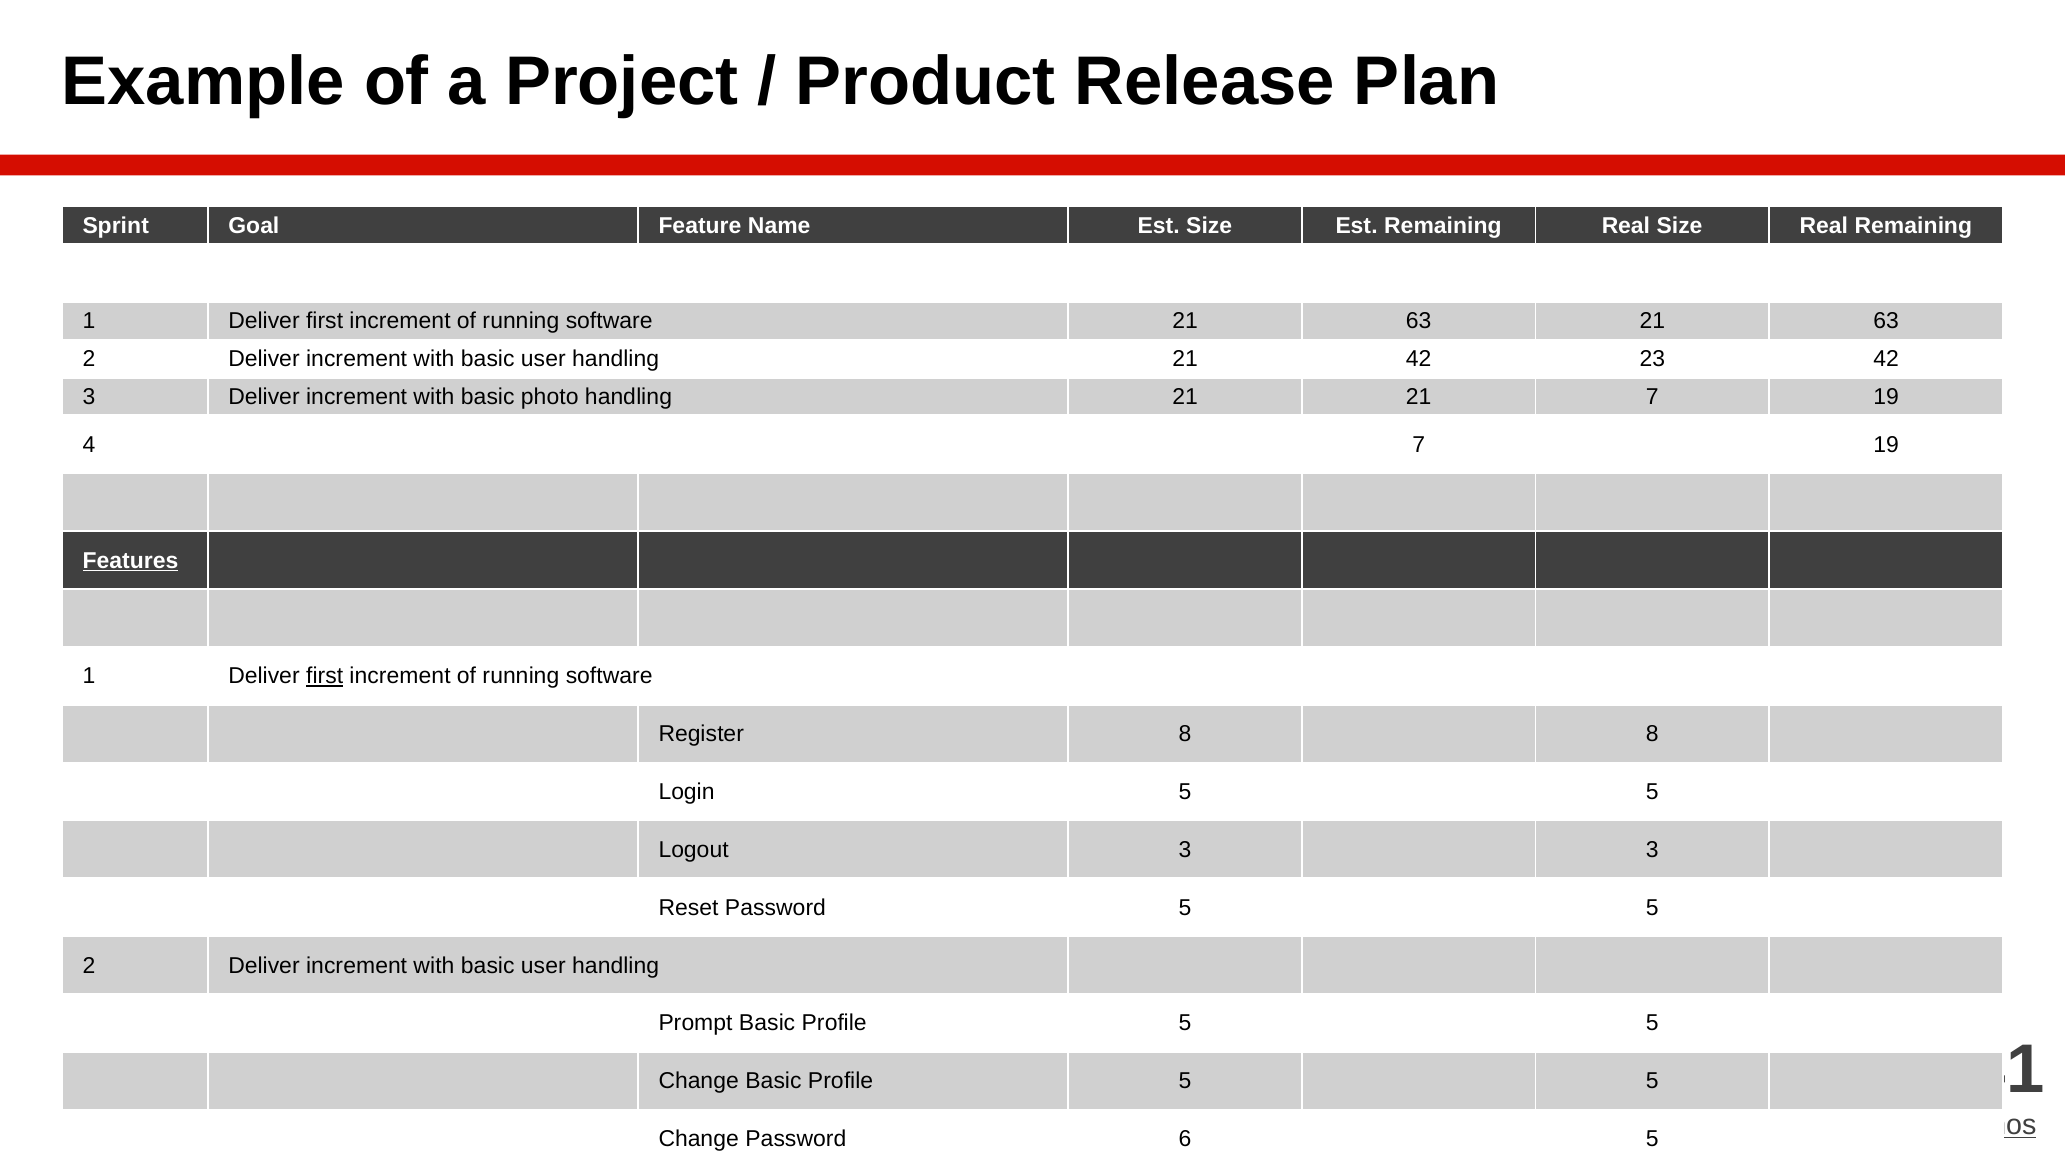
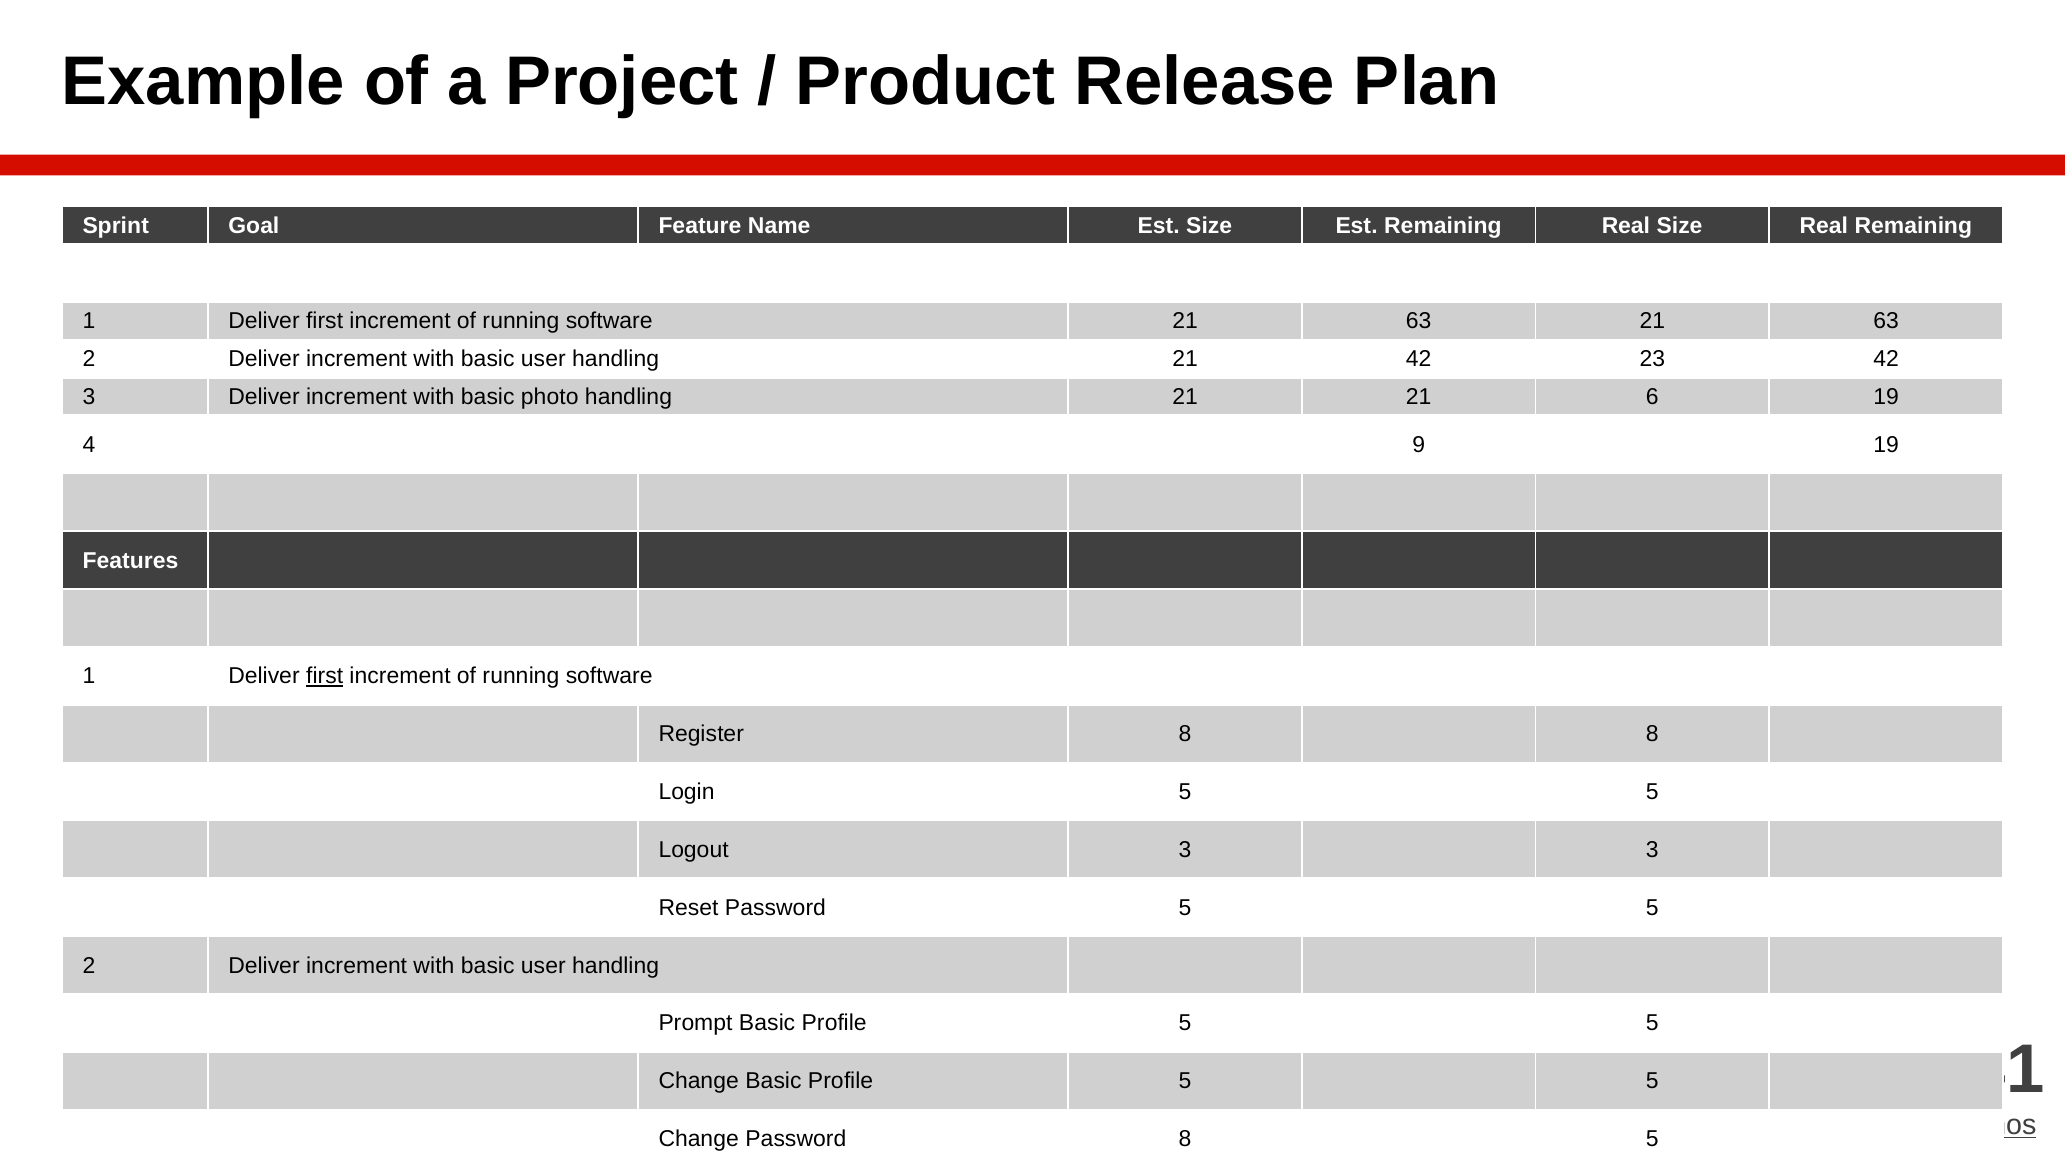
21 7: 7 -> 6 (1652, 397)
4 7: 7 -> 9 (1419, 445)
Features underline: present -> none (130, 561)
Password 6: 6 -> 8 (1185, 1140)
